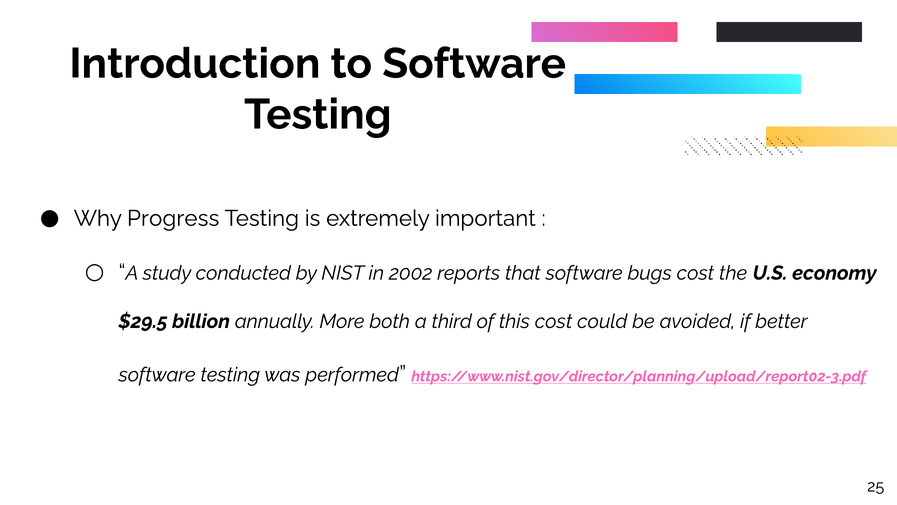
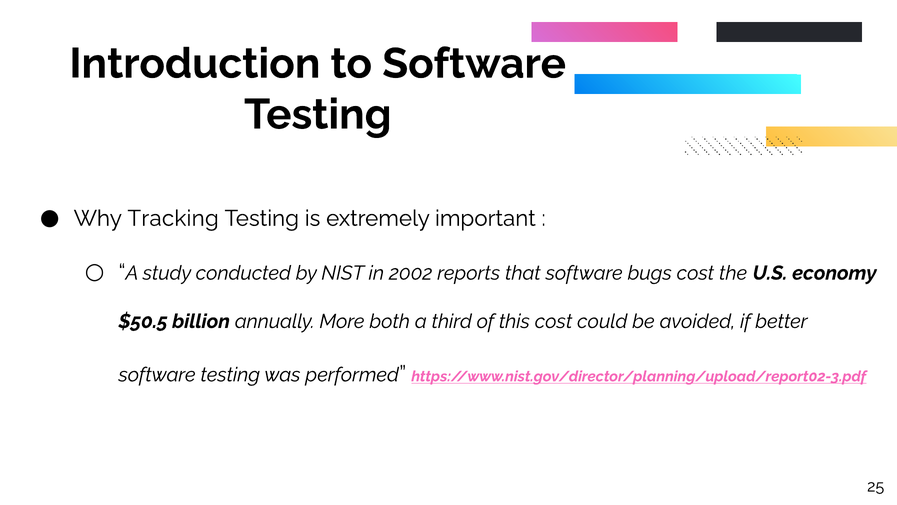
Progress: Progress -> Tracking (173, 218)
$29.5: $29.5 -> $50.5 (143, 321)
